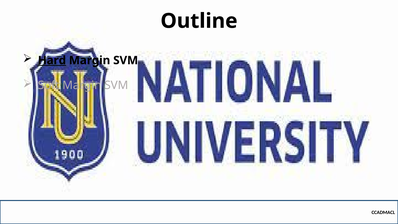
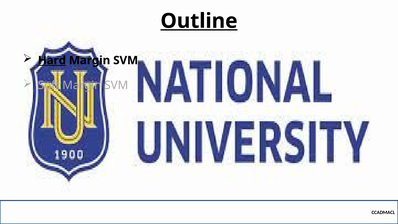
Outline underline: none -> present (199, 21)
